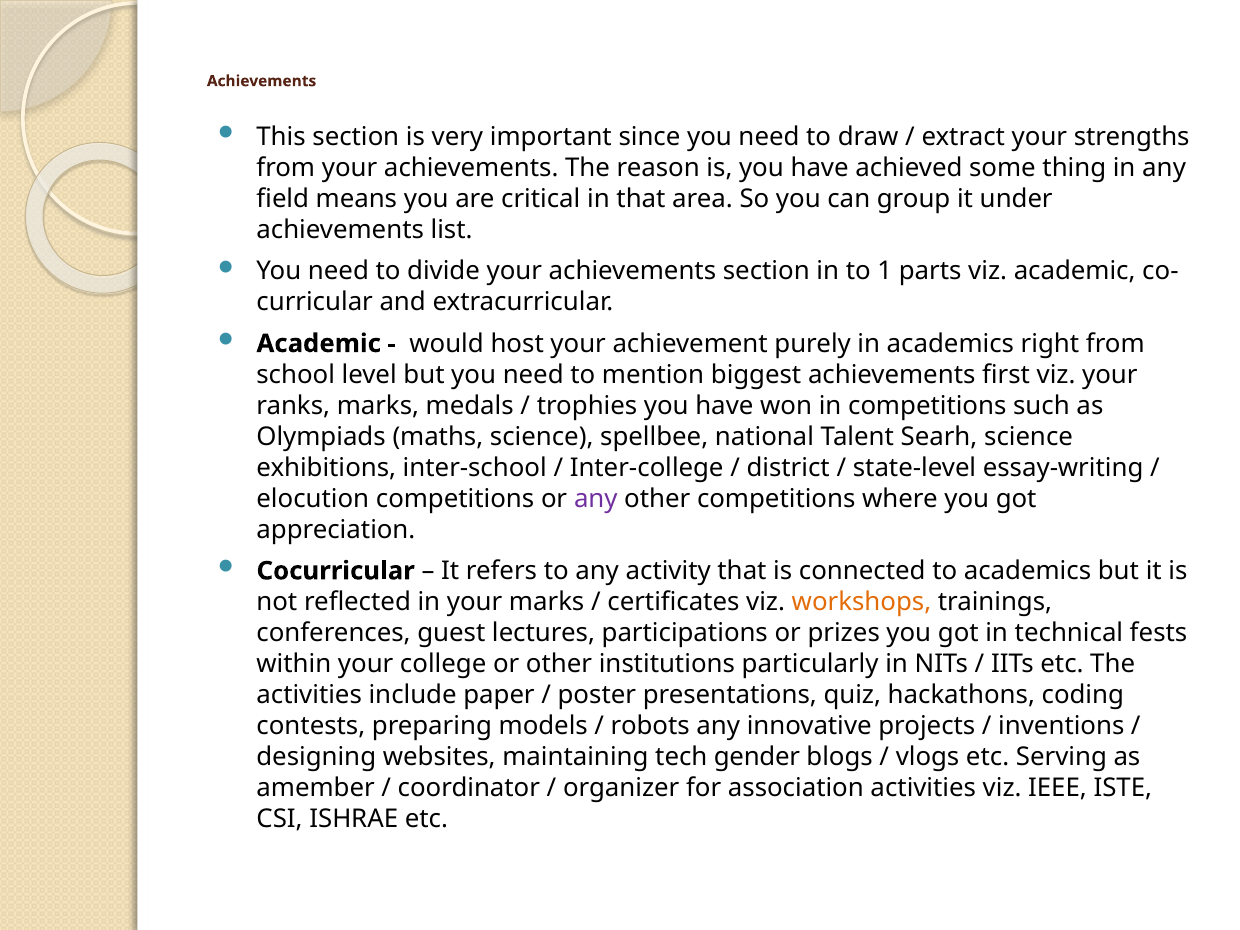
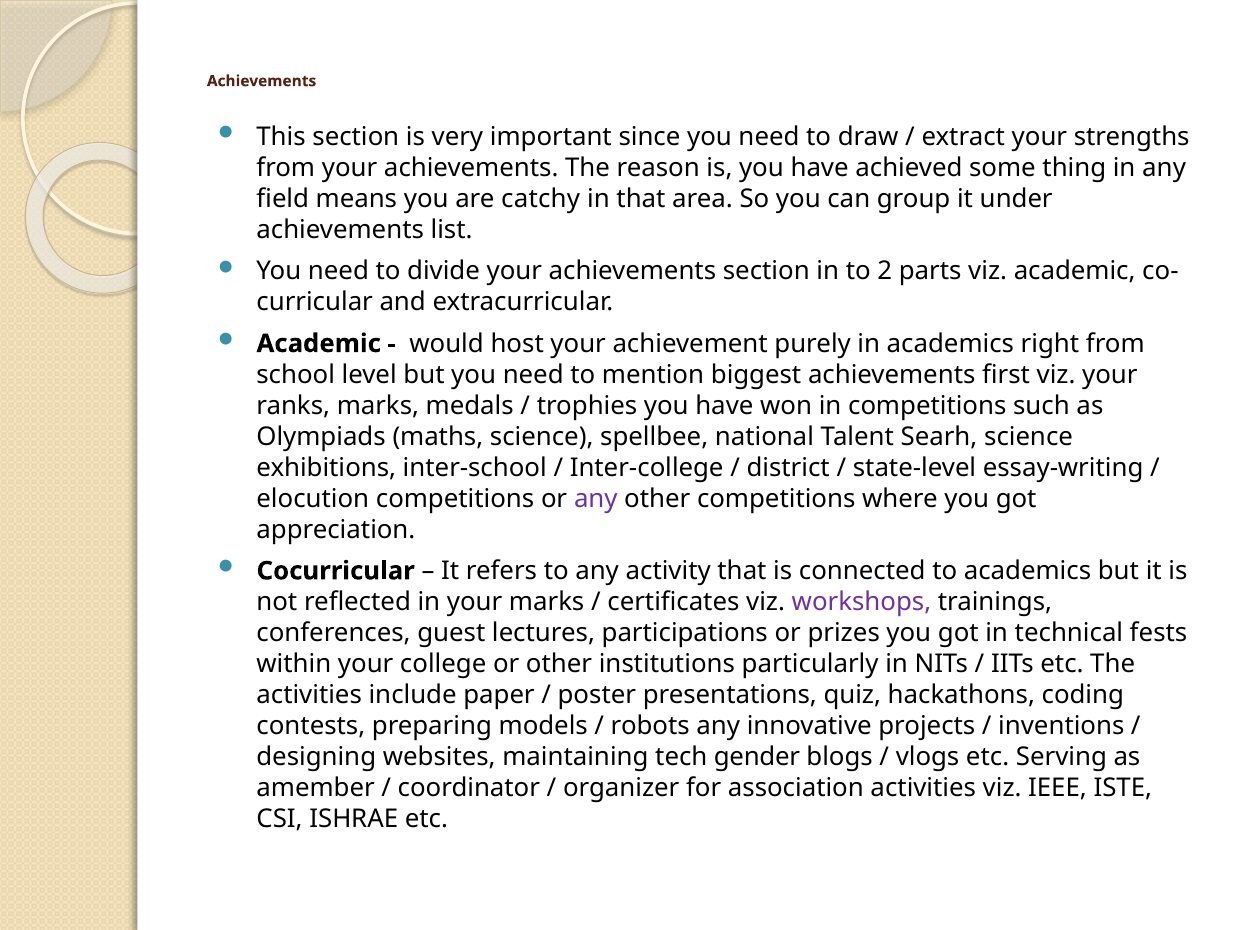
critical: critical -> catchy (541, 199)
1: 1 -> 2 (885, 271)
workshops colour: orange -> purple (861, 602)
